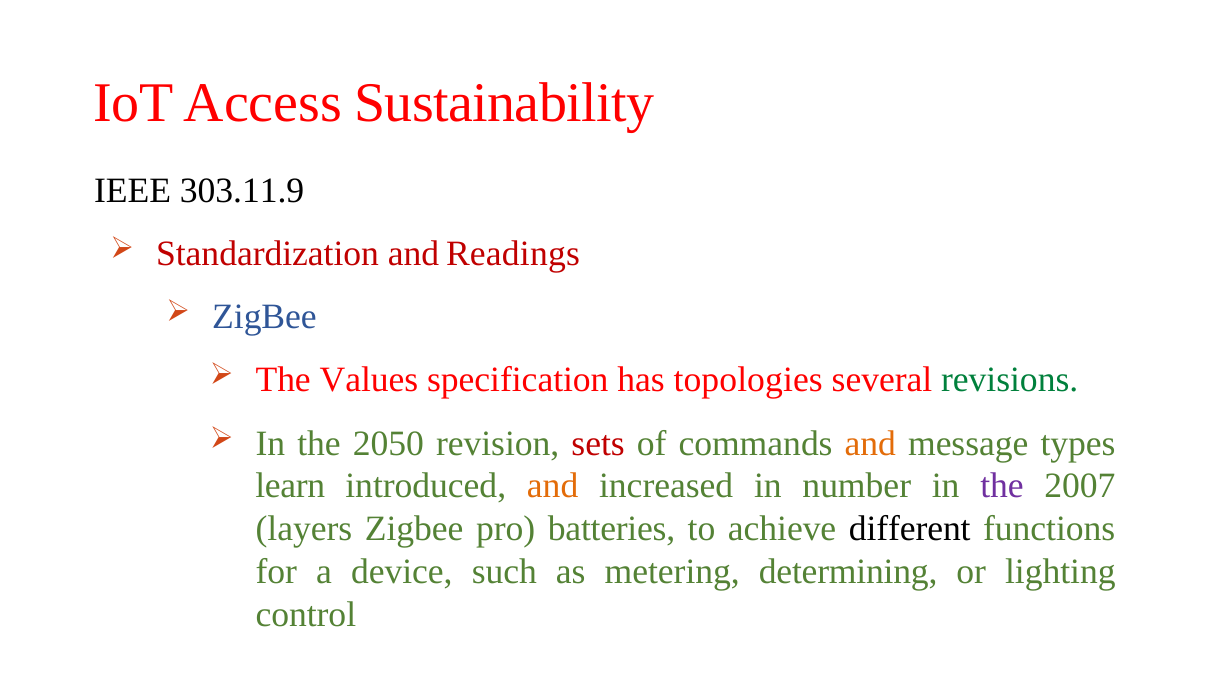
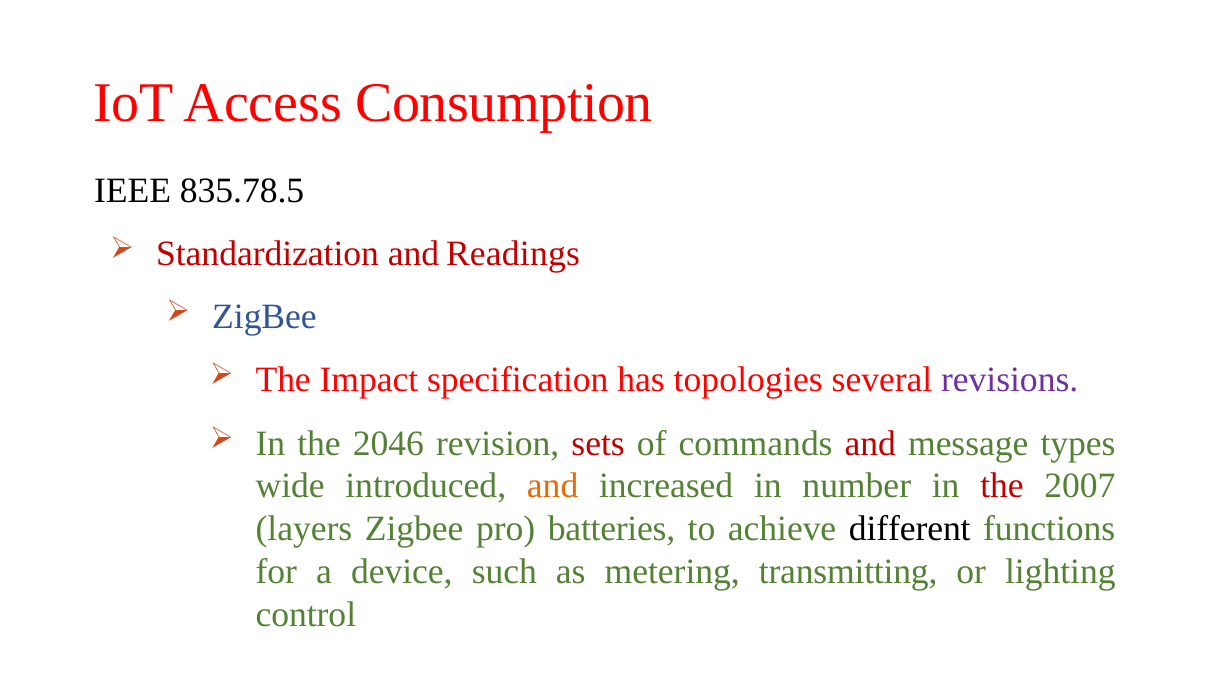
Sustainability: Sustainability -> Consumption (504, 103)
303.11.9: 303.11.9 -> 835.78.5 (242, 190)
Values: Values -> Impact (369, 380)
revisions colour: green -> purple (1010, 380)
2050: 2050 -> 2046 (388, 443)
and colour: orange -> red (870, 443)
learn: learn -> wide (290, 486)
the colour: purple -> red (1002, 486)
determining: determining -> transmitting (848, 572)
